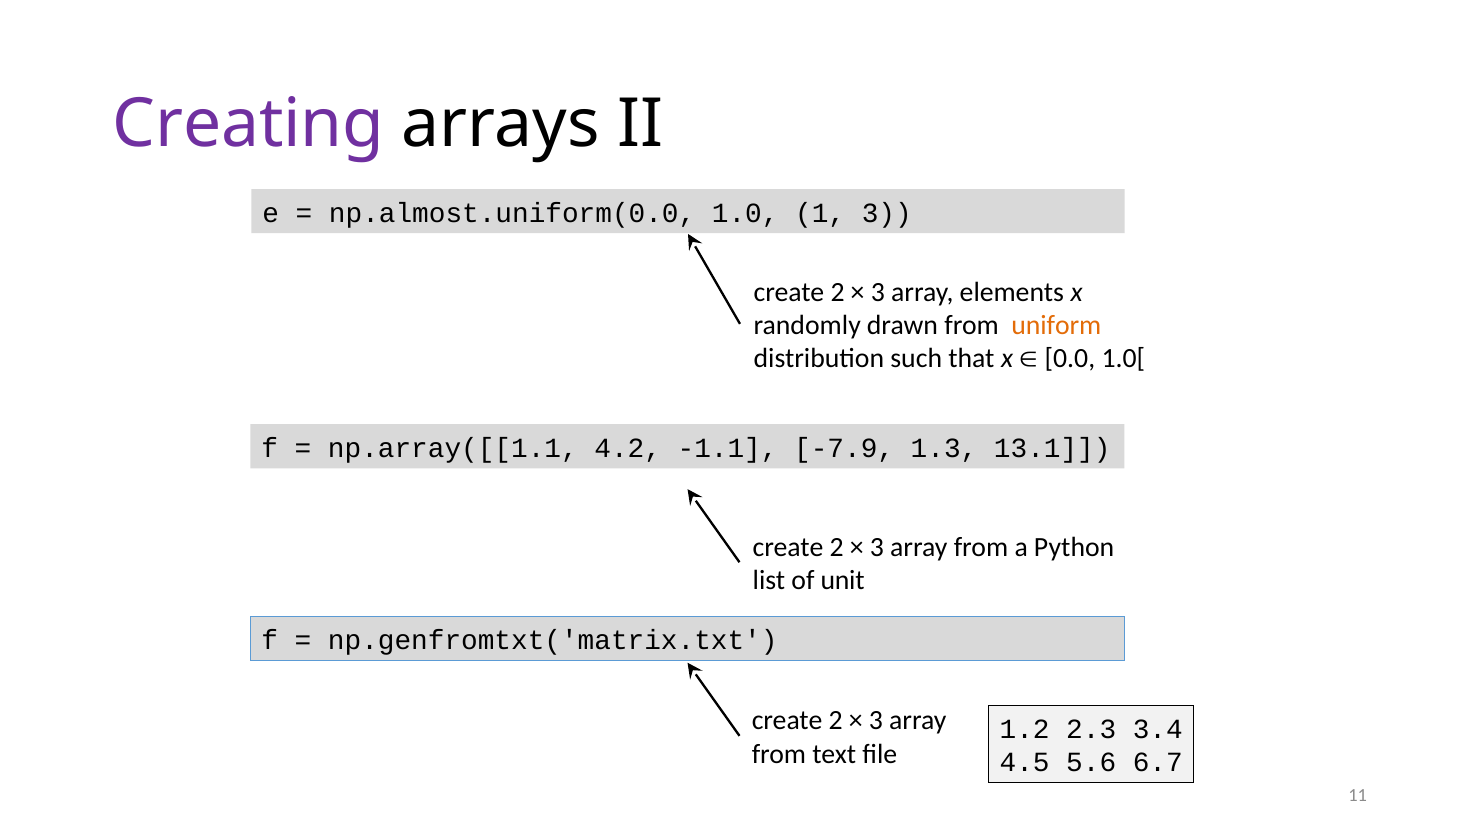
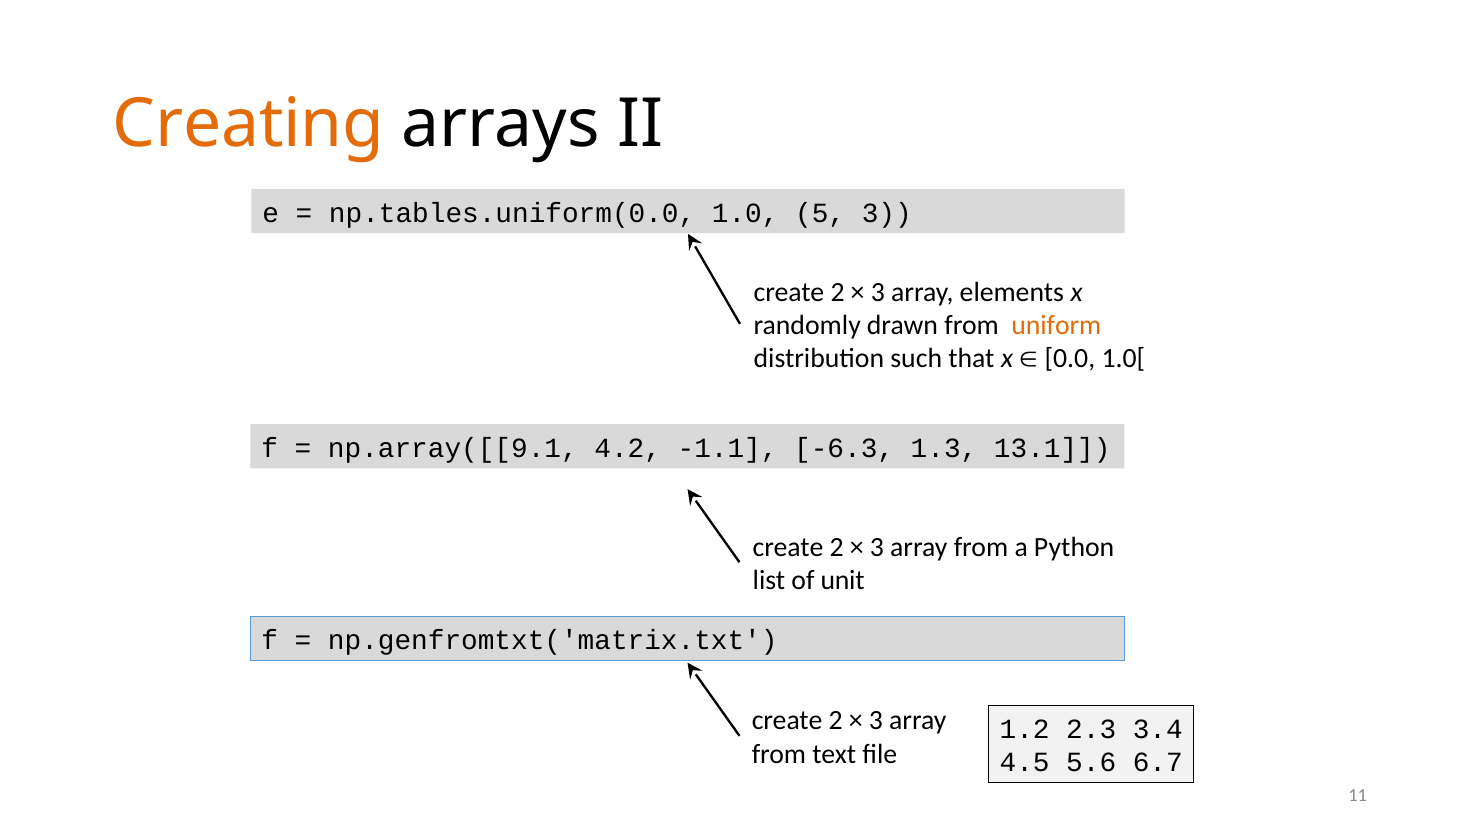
Creating colour: purple -> orange (249, 124)
np.almost.uniform(0.0: np.almost.uniform(0.0 -> np.tables.uniform(0.0 (512, 213)
1: 1 -> 5 (820, 213)
np.array([[1.1: np.array([[1.1 -> np.array([[9.1 (453, 448)
-7.9: -7.9 -> -6.3 (844, 448)
